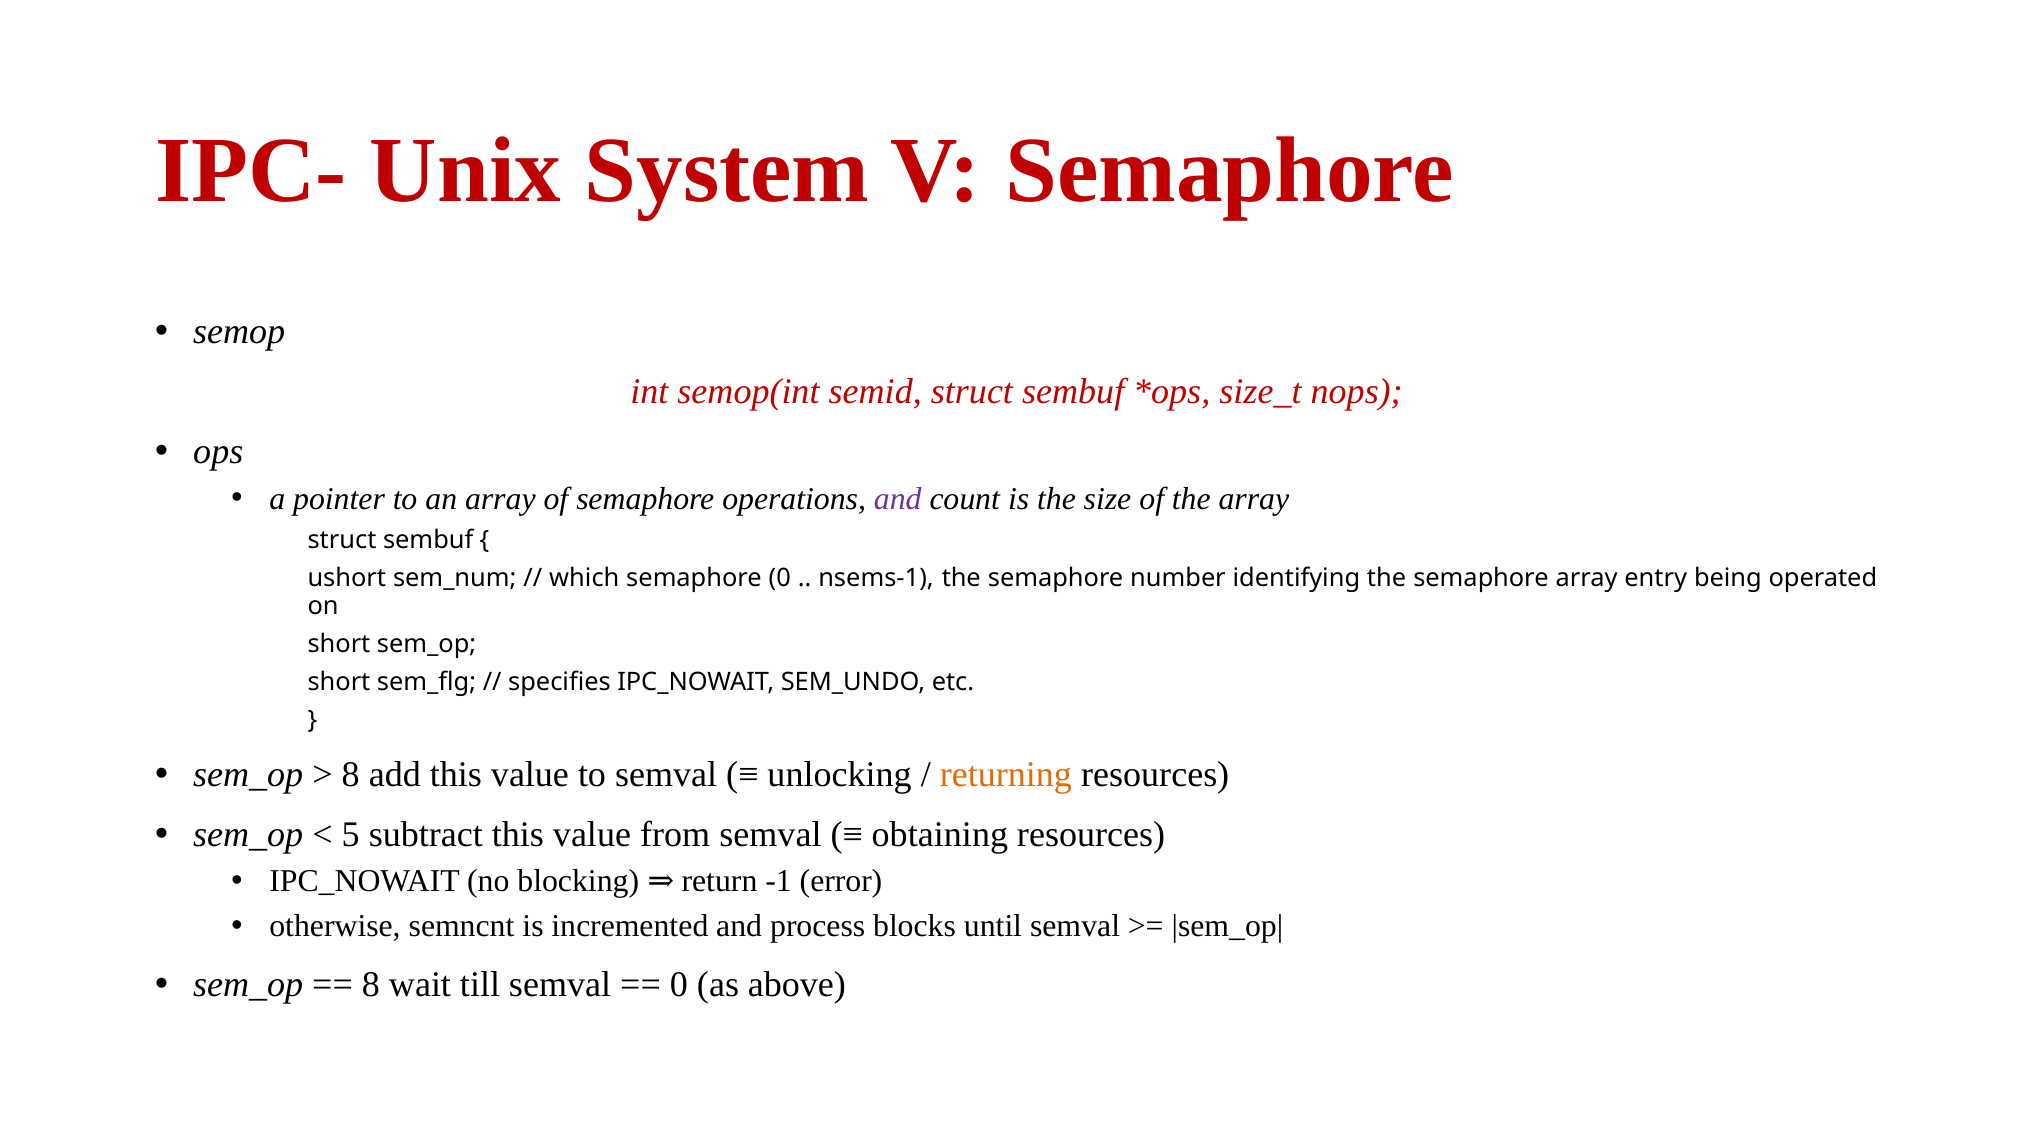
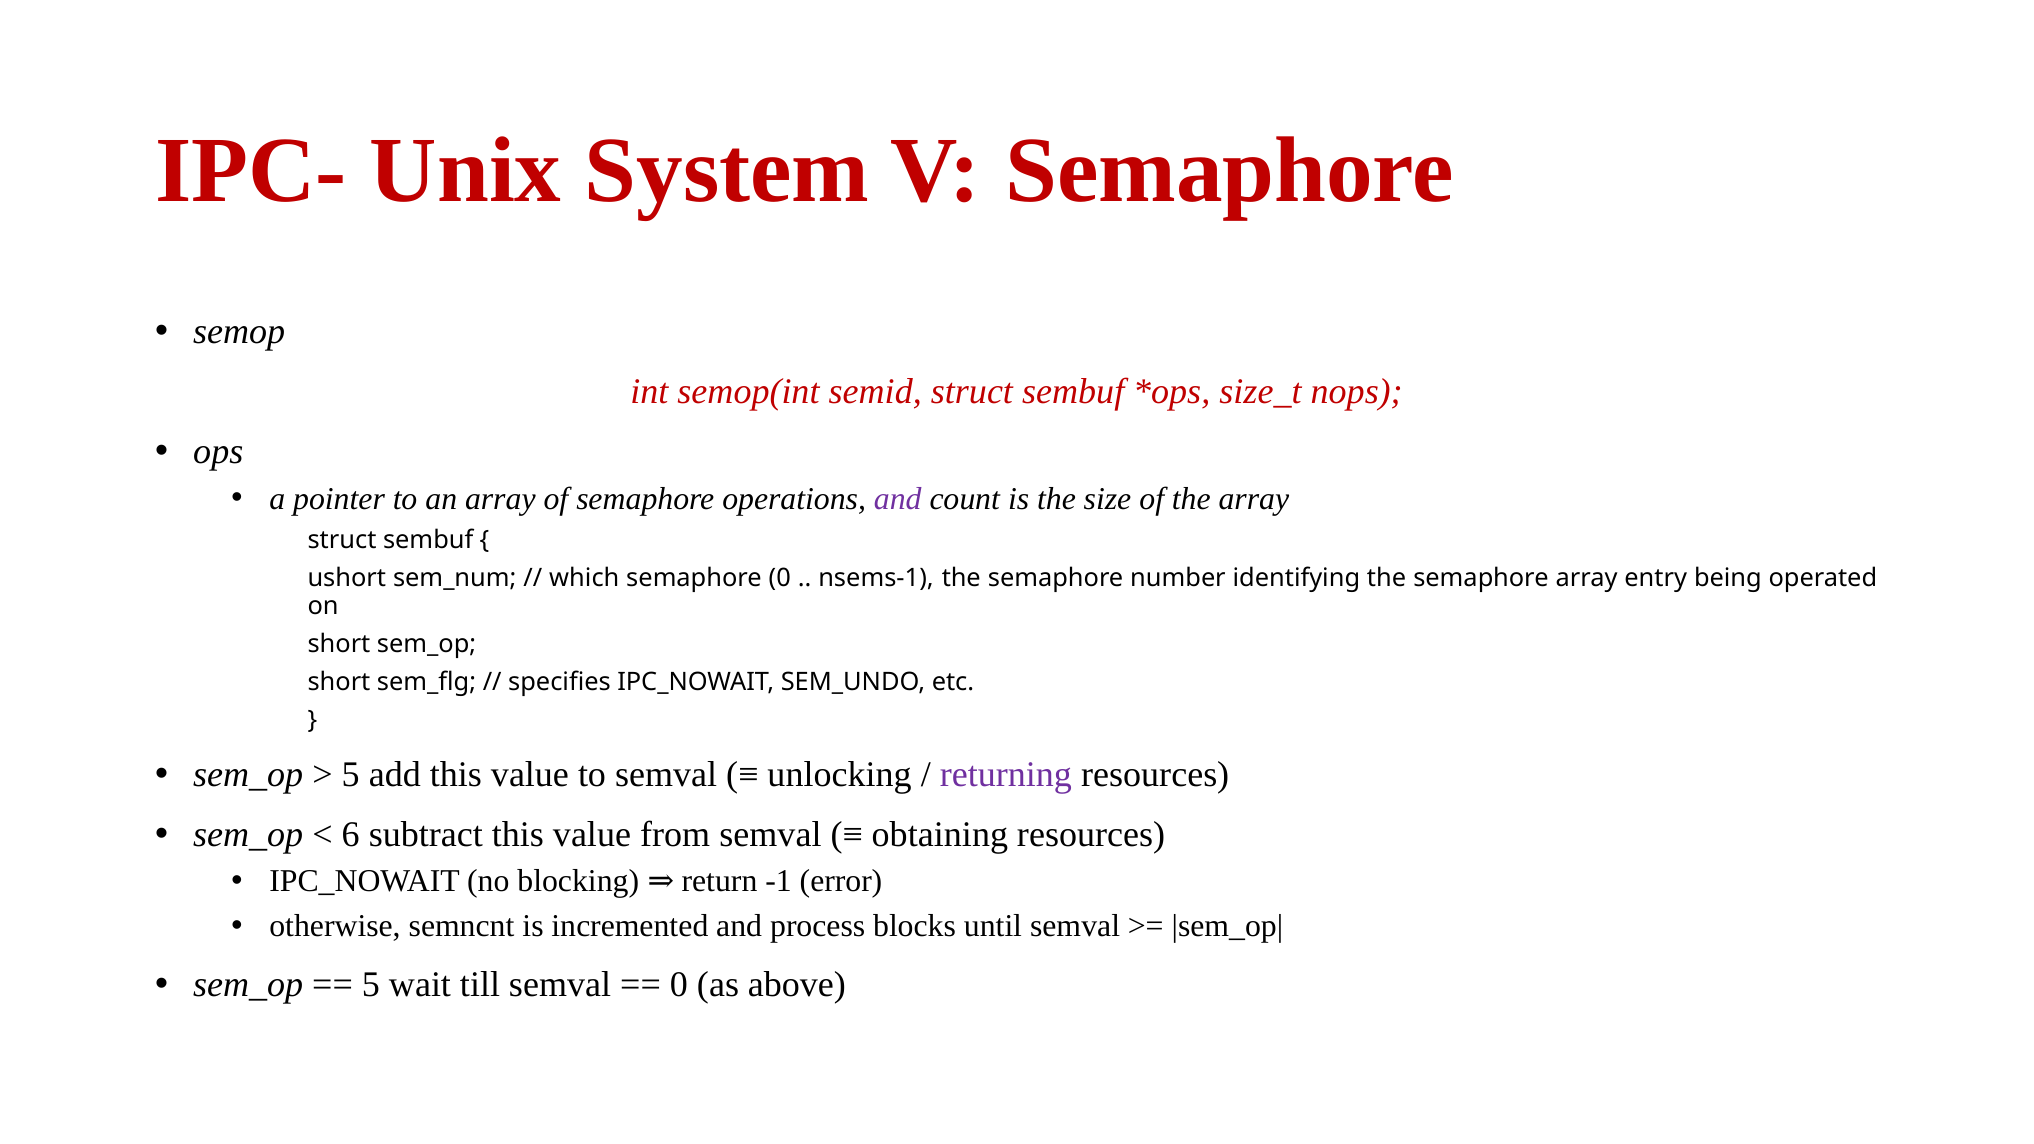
8: 8 -> 5 (351, 774)
returning colour: orange -> purple (1006, 774)
5: 5 -> 6 (351, 834)
8: 8 -> 5 (371, 984)
